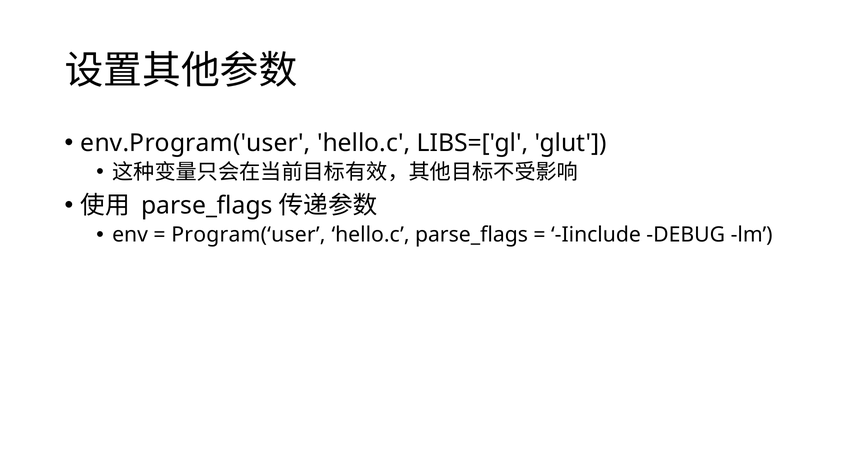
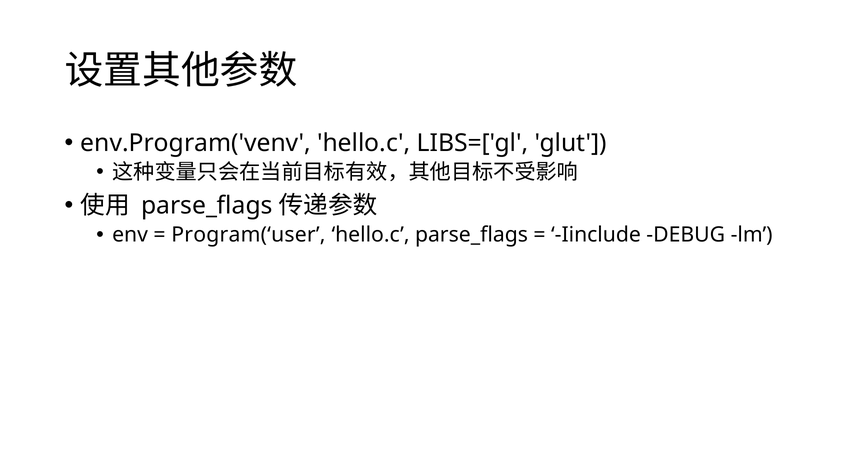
env.Program('user: env.Program('user -> env.Program('venv (196, 143)
